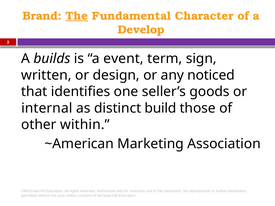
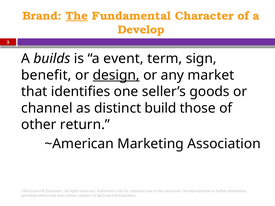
written: written -> benefit (46, 75)
design underline: none -> present (116, 75)
noticed: noticed -> market (211, 75)
internal: internal -> channel (47, 108)
within: within -> return (85, 125)
